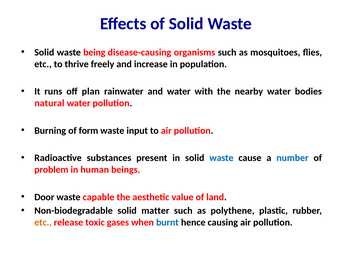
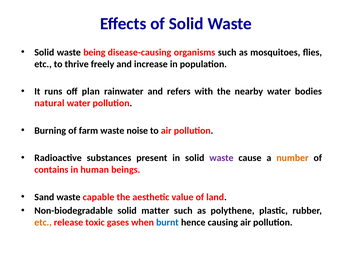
and water: water -> refers (179, 91)
form: form -> farm (88, 131)
input: input -> noise (137, 131)
waste colour: blue -> purple (221, 158)
number colour: blue -> orange (292, 158)
problem: problem -> contains (51, 170)
Door: Door -> Sand (44, 197)
